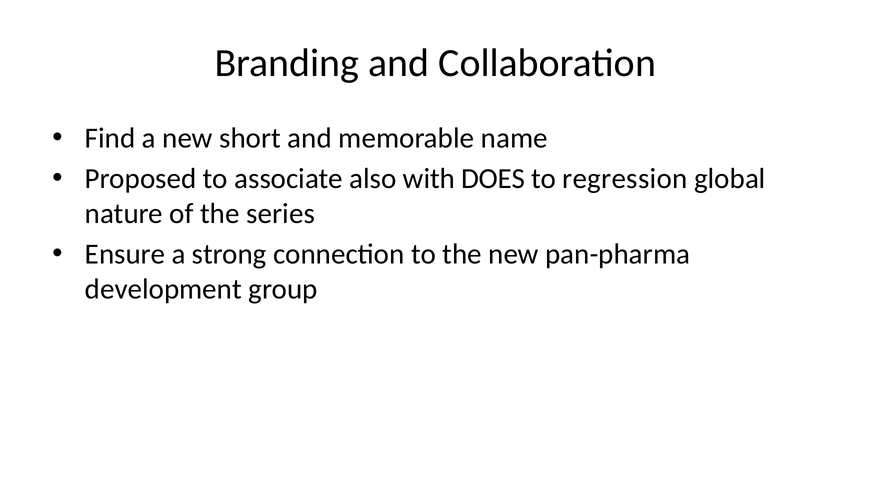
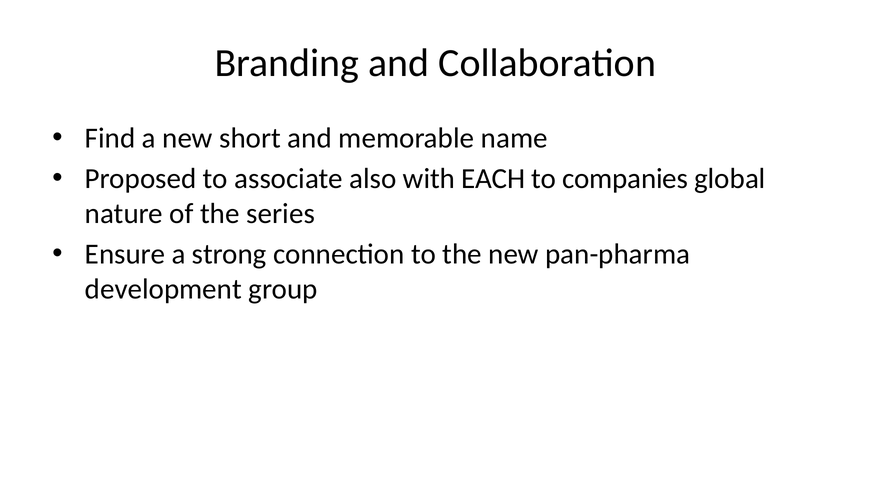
DOES: DOES -> EACH (493, 179)
regression: regression -> companies (625, 179)
